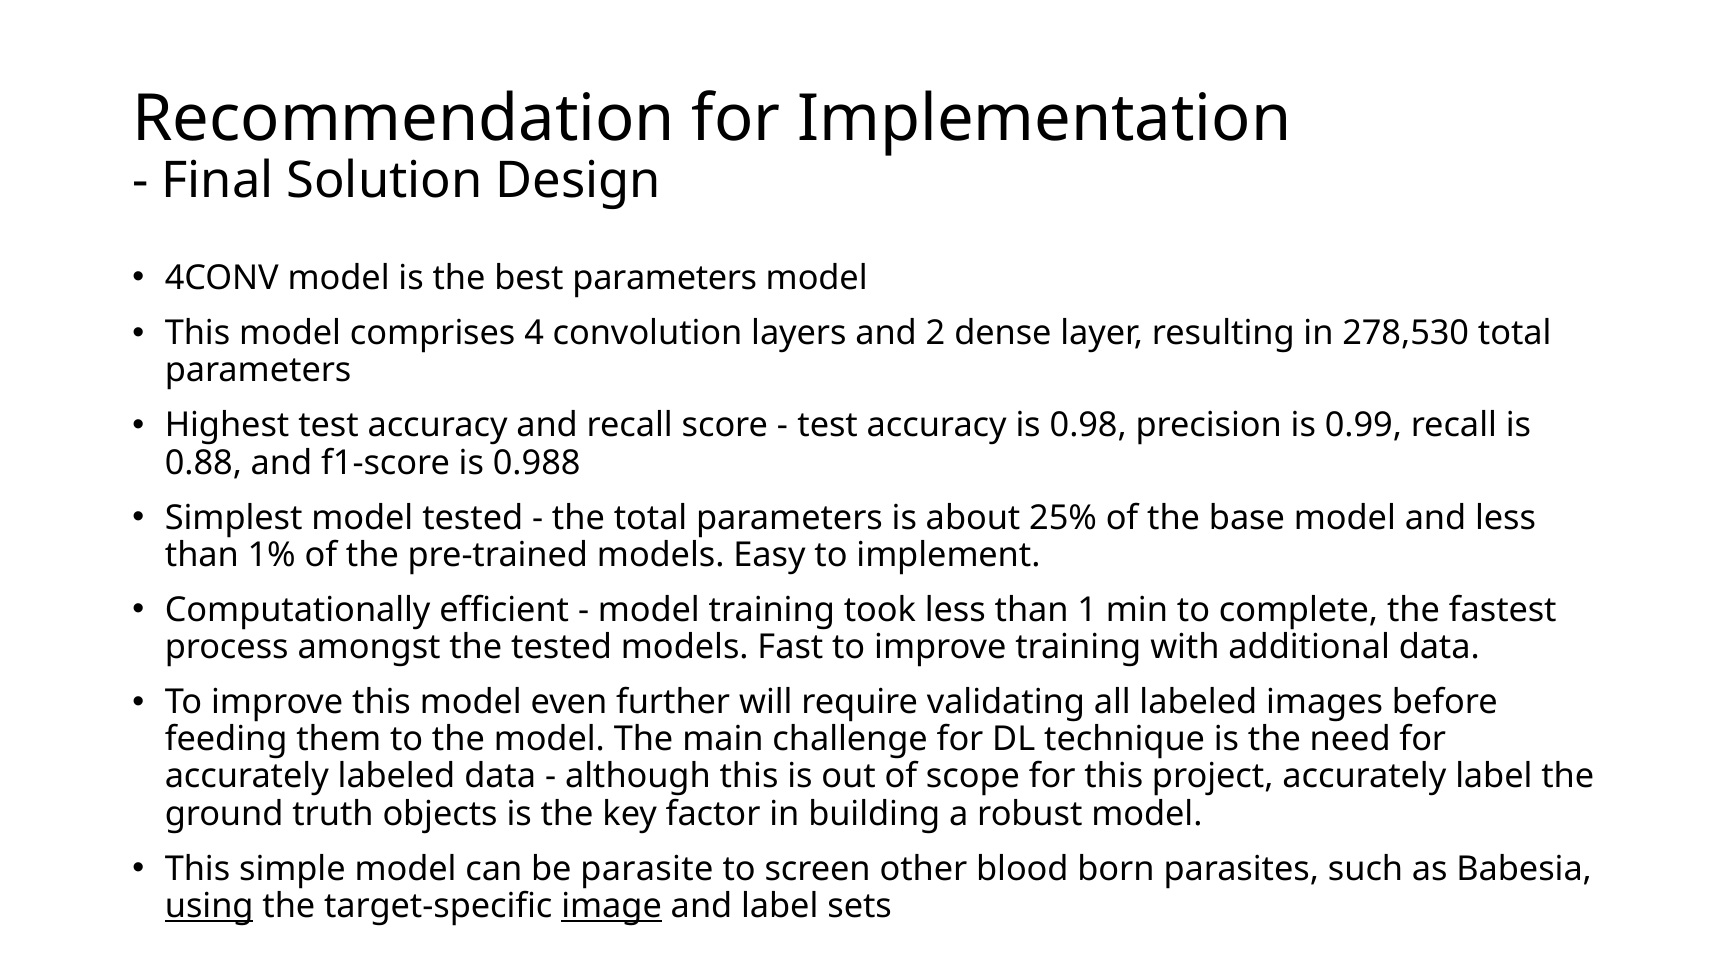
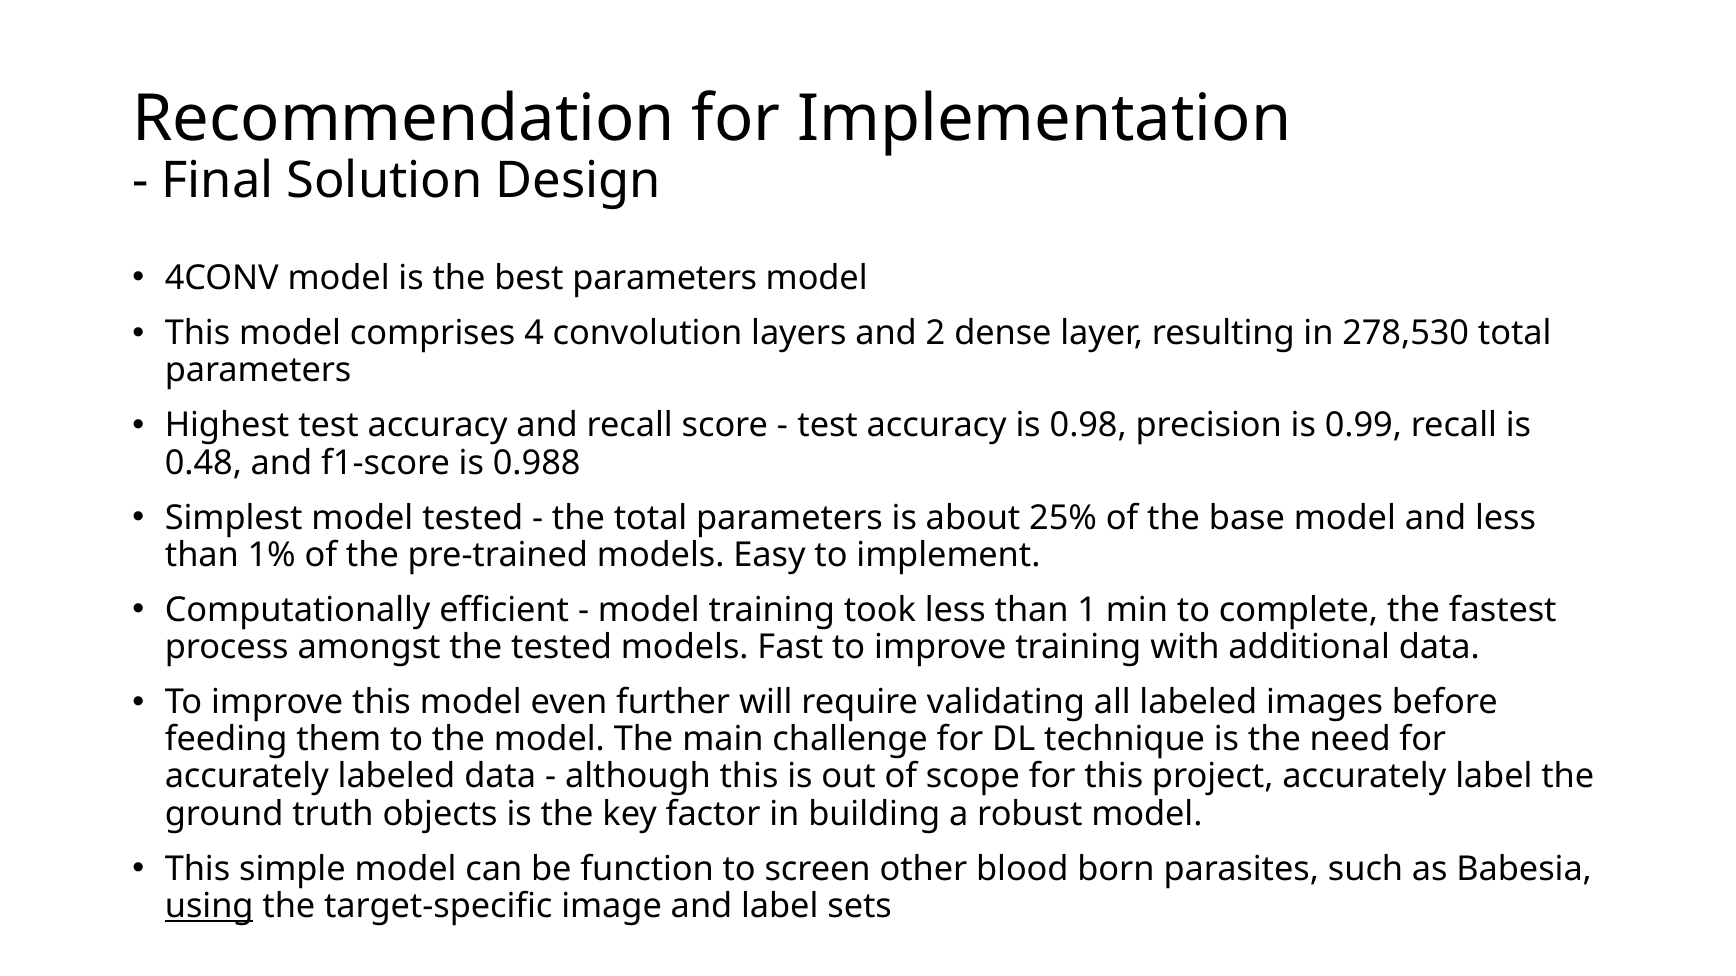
0.88: 0.88 -> 0.48 (203, 463)
parasite: parasite -> function (647, 869)
image underline: present -> none (612, 906)
